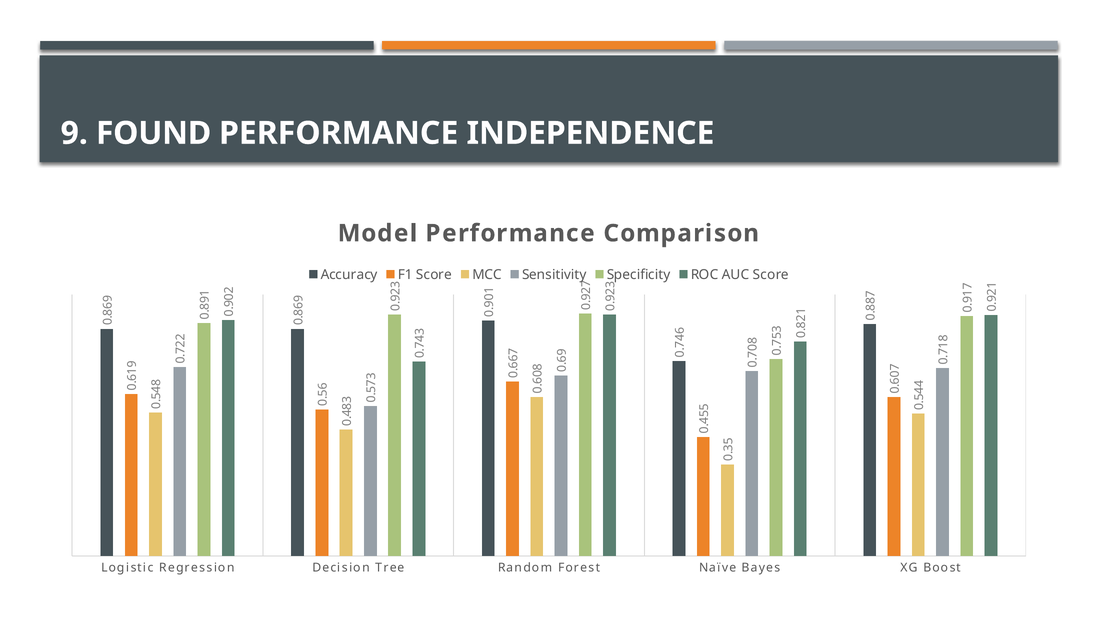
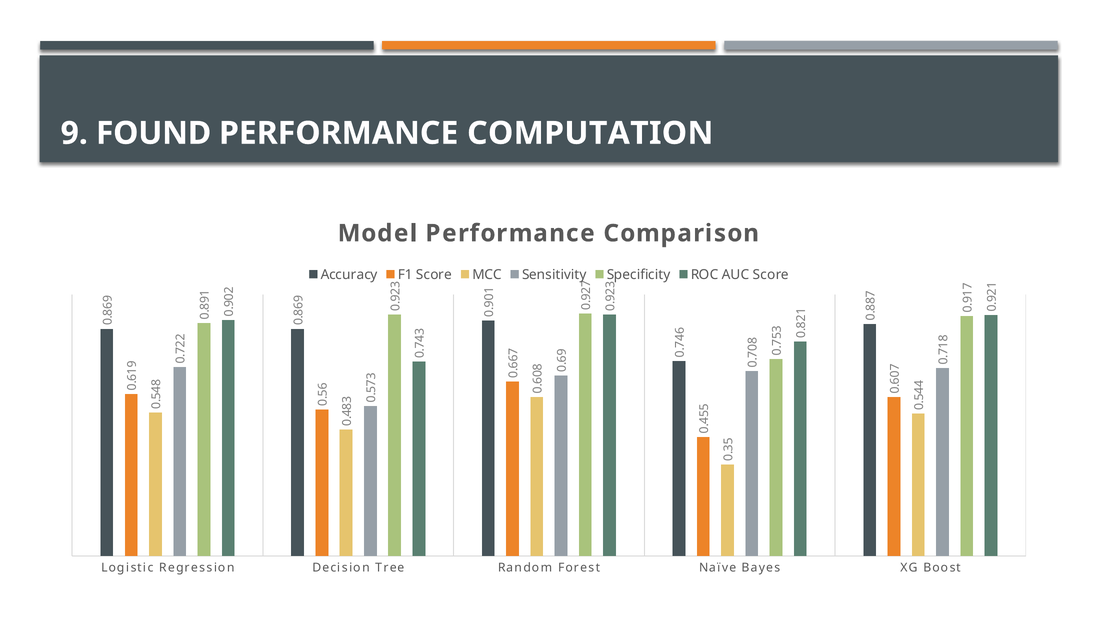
INDEPENDENCE: INDEPENDENCE -> COMPUTATION (590, 133)
